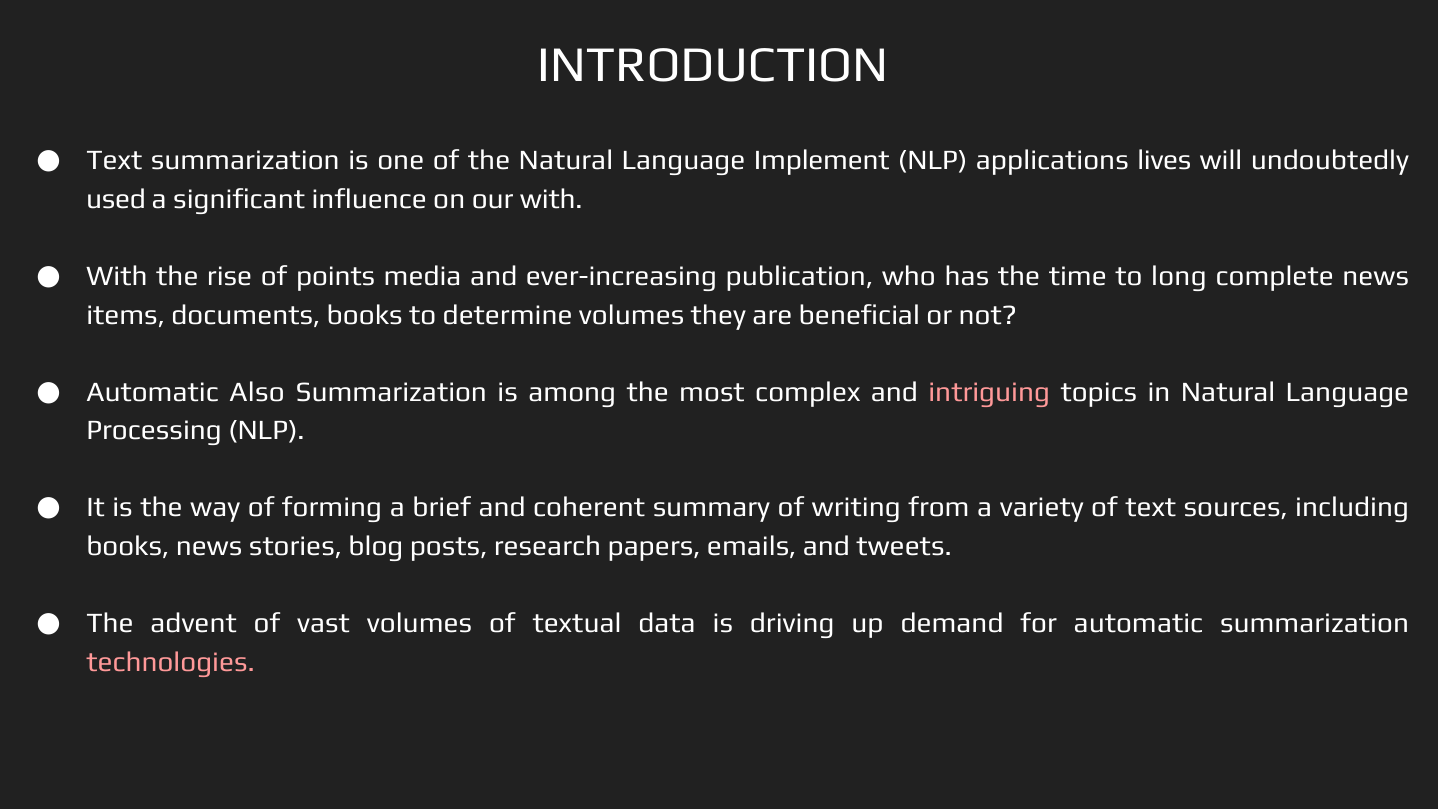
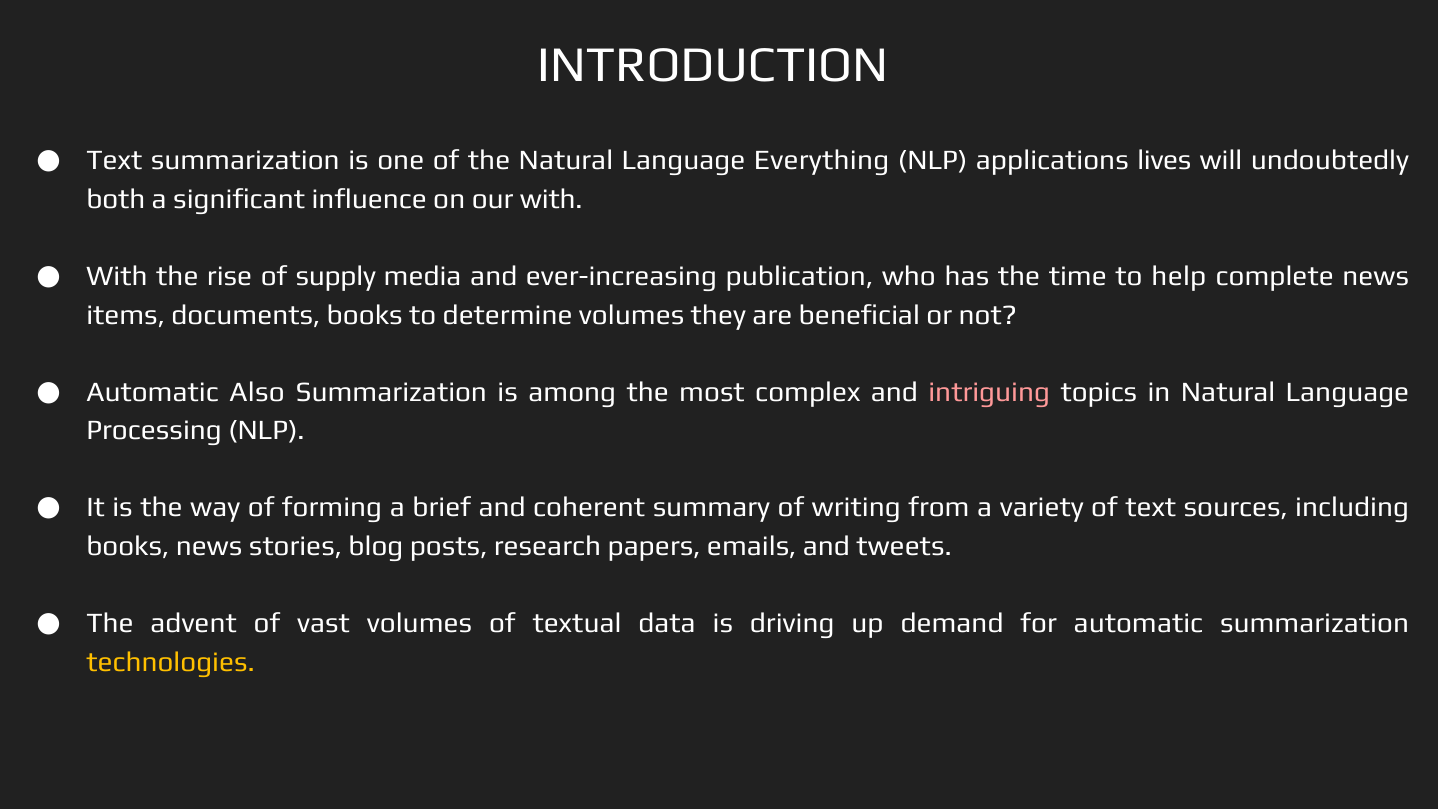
Implement: Implement -> Everything (822, 161)
used: used -> both (116, 199)
points: points -> supply (336, 276)
long: long -> help (1179, 276)
technologies colour: pink -> yellow (171, 662)
